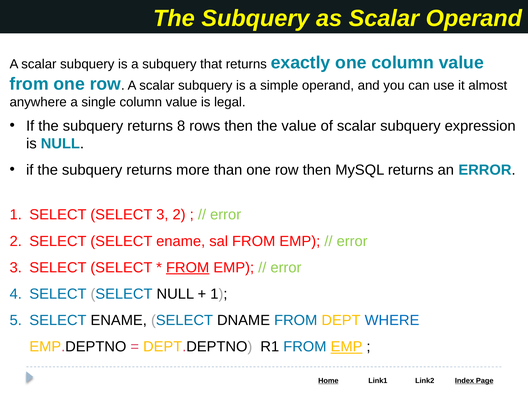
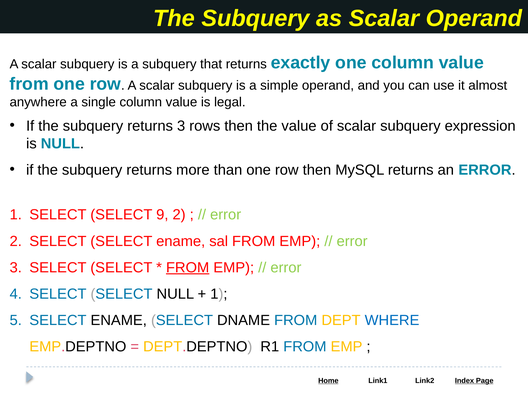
returns 8: 8 -> 3 (181, 126)
SELECT 3: 3 -> 9 (162, 215)
EMP underline: present -> none (347, 347)
